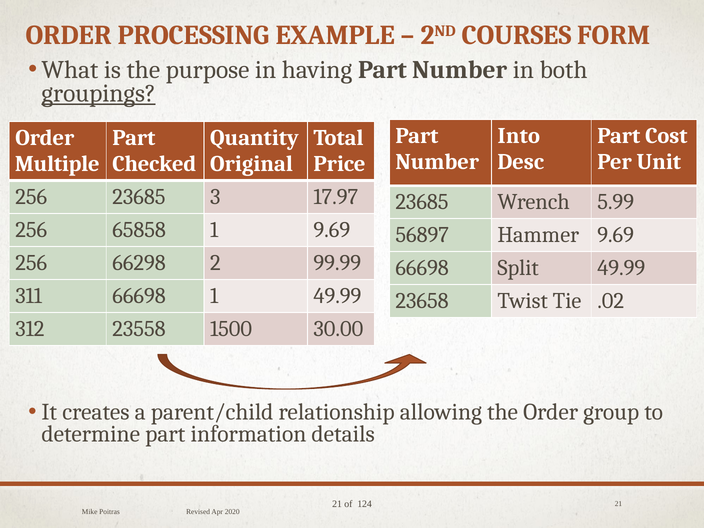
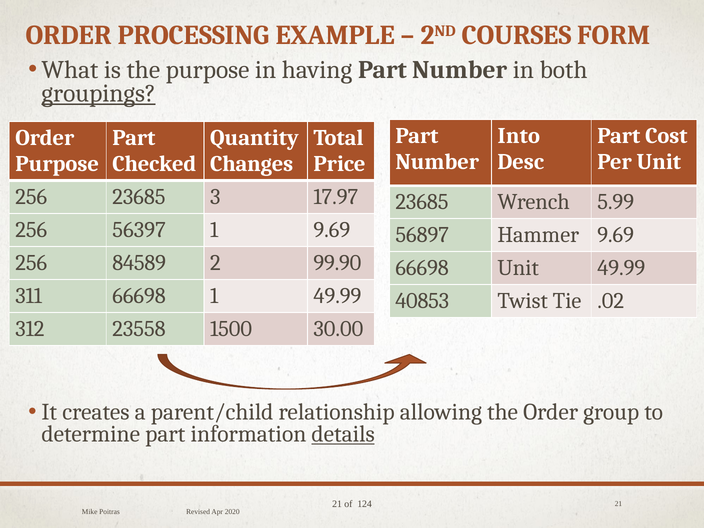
Multiple: Multiple -> Purpose (57, 164)
Original: Original -> Changes (252, 164)
65858: 65858 -> 56397 (139, 230)
66298: 66298 -> 84589 (139, 263)
99.99: 99.99 -> 99.90 (337, 263)
66698 Split: Split -> Unit (518, 268)
23658: 23658 -> 40853 (422, 301)
details underline: none -> present (343, 434)
